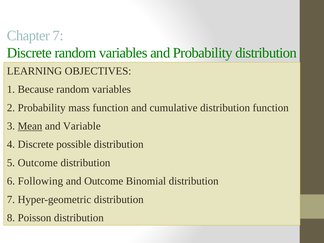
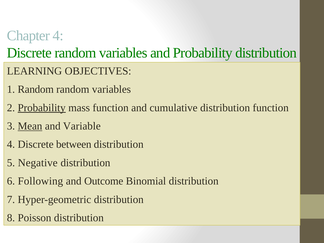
Chapter 7: 7 -> 4 (58, 36)
1 Because: Because -> Random (36, 89)
Probability underline: none -> present (42, 108)
possible: possible -> between (74, 144)
5 Outcome: Outcome -> Negative (38, 163)
